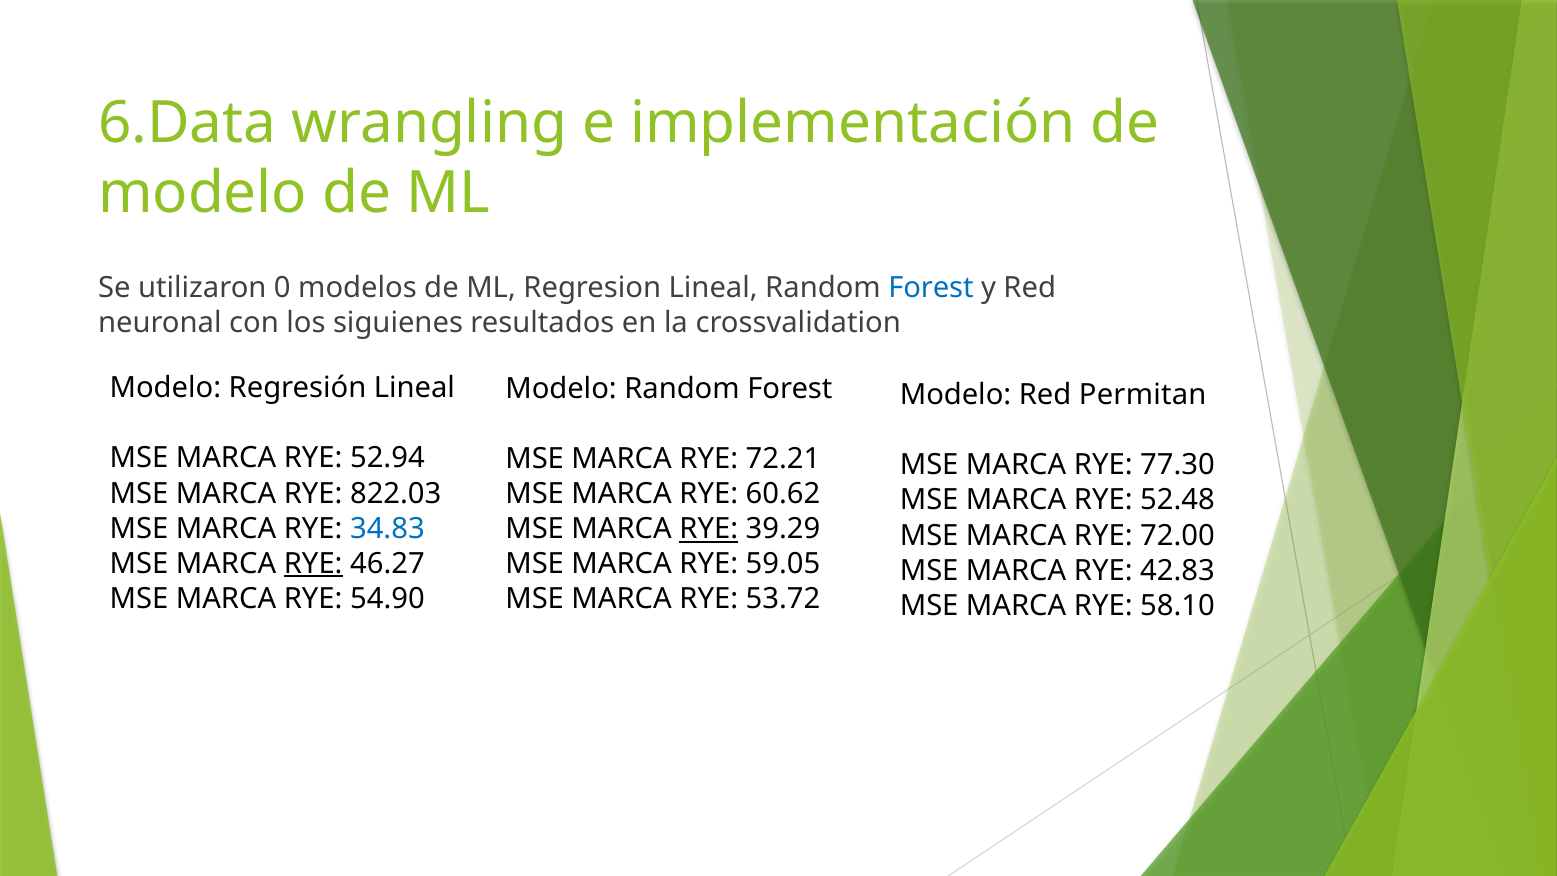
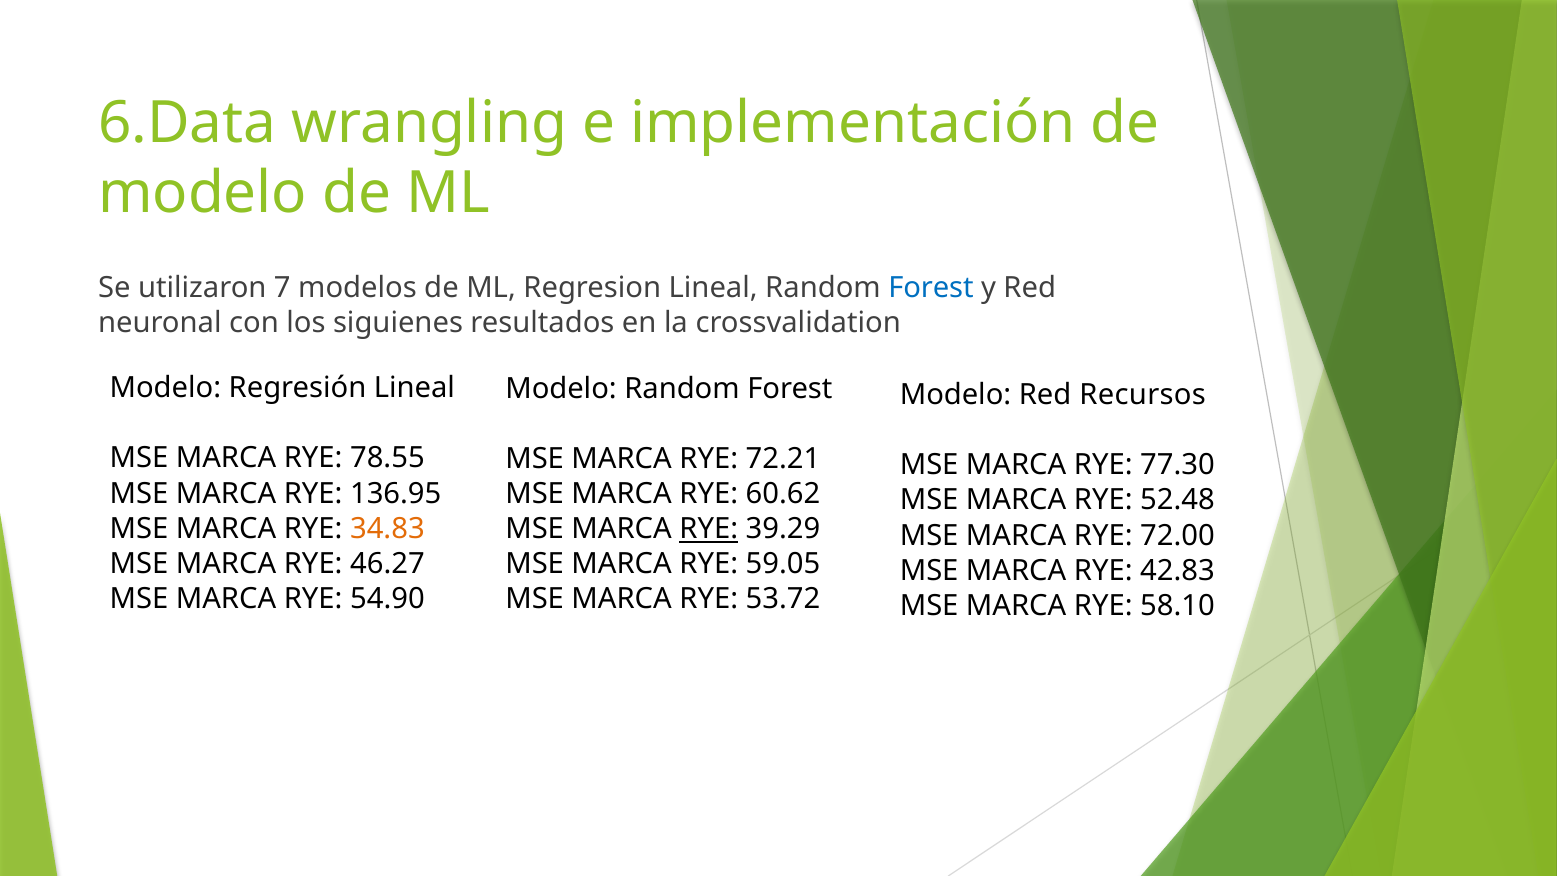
0: 0 -> 7 (282, 288)
Permitan: Permitan -> Recursos (1143, 395)
52.94: 52.94 -> 78.55 (387, 458)
822.03: 822.03 -> 136.95 (396, 493)
34.83 colour: blue -> orange (387, 528)
RYE underline: present -> none (313, 563)
